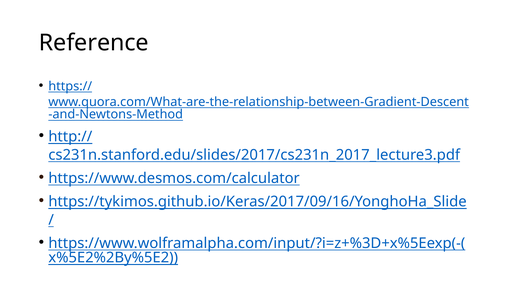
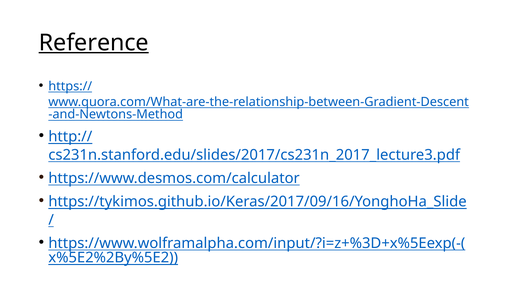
Reference underline: none -> present (94, 43)
